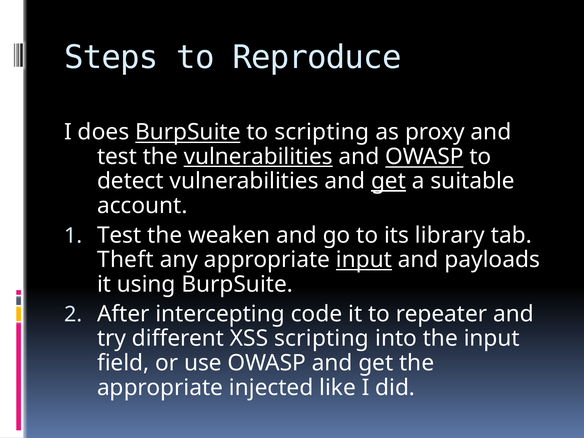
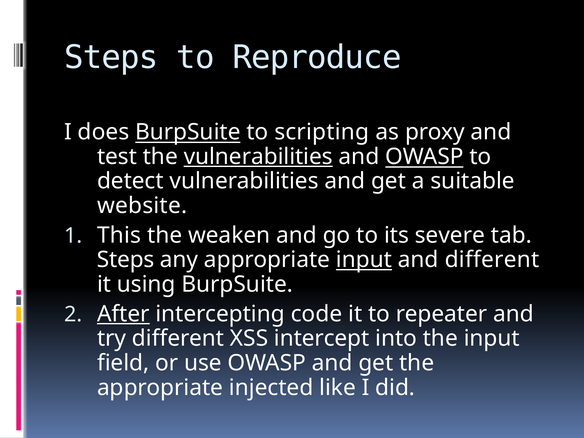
get underline: present -> none (389, 181)
account: account -> website (142, 206)
Test: Test -> This (119, 235)
library: library -> severe (450, 235)
Theft: Theft -> Steps (126, 260)
and payloads: payloads -> different (492, 260)
After underline: none -> present (123, 314)
XSS scripting: scripting -> intercept (322, 338)
